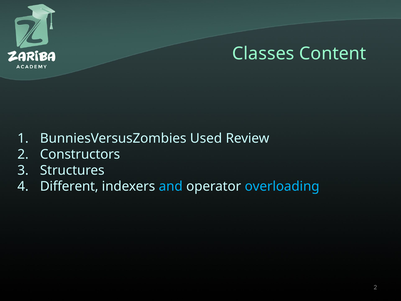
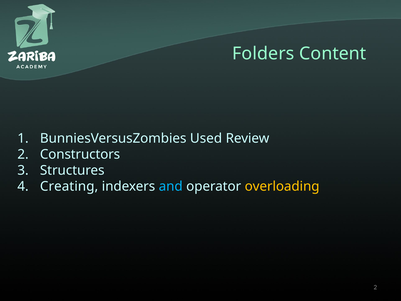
Classes: Classes -> Folders (263, 54)
Different: Different -> Creating (69, 186)
overloading colour: light blue -> yellow (282, 186)
